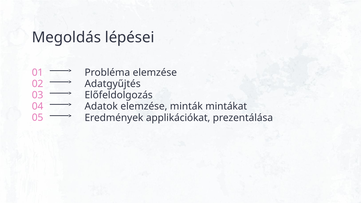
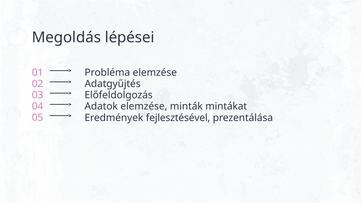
applikációkat: applikációkat -> fejlesztésével (178, 118)
